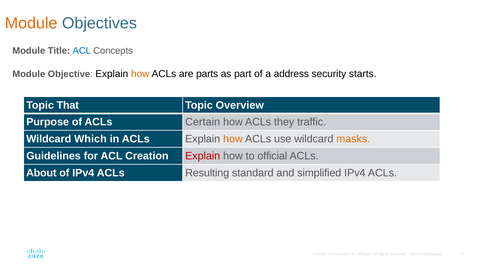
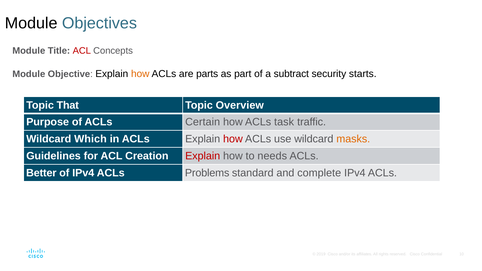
Module colour: orange -> black (31, 23)
ACL colour: blue -> red (82, 51)
address: address -> subtract (291, 74)
they: they -> task (284, 122)
how colour: orange -> red (233, 139)
official: official -> needs (272, 156)
About: About -> Better (41, 173)
Resulting: Resulting -> Problems (207, 173)
simplified: simplified -> complete (319, 173)
